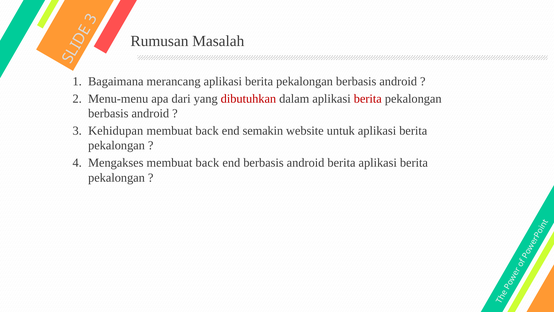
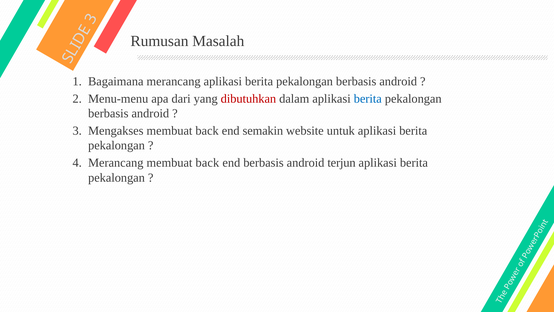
berita colour: red -> blue (368, 99)
Kehidupan: Kehidupan -> Mengakses (116, 131)
Mengakses: Mengakses -> Merancang (116, 163)
android berita: berita -> terjun (342, 163)
